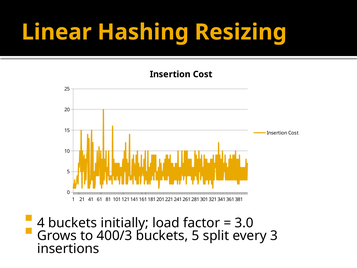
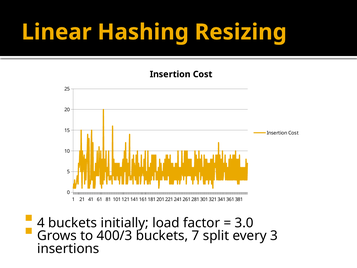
buckets 5: 5 -> 7 (196, 236)
